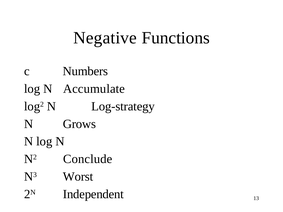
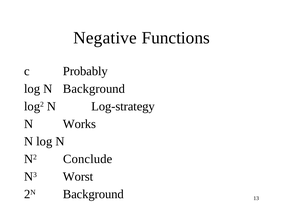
Numbers: Numbers -> Probably (85, 71)
N Accumulate: Accumulate -> Background (94, 89)
Grows: Grows -> Works (79, 124)
2N Independent: Independent -> Background (93, 194)
